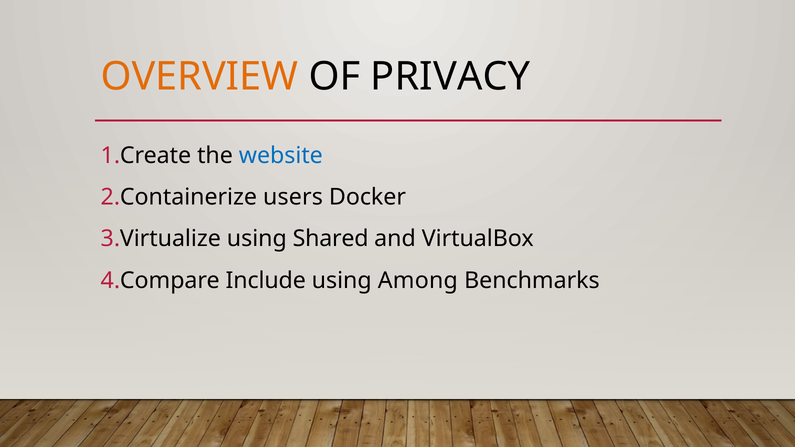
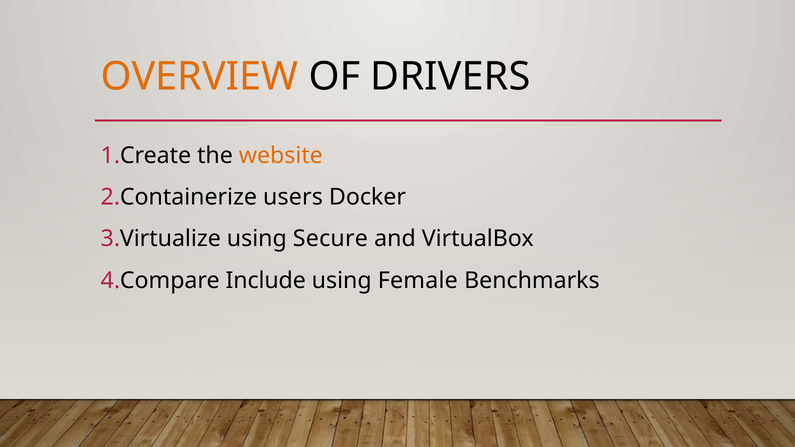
PRIVACY: PRIVACY -> DRIVERS (450, 77)
website colour: blue -> orange (281, 156)
Shared: Shared -> Secure (330, 239)
Among: Among -> Female (418, 281)
